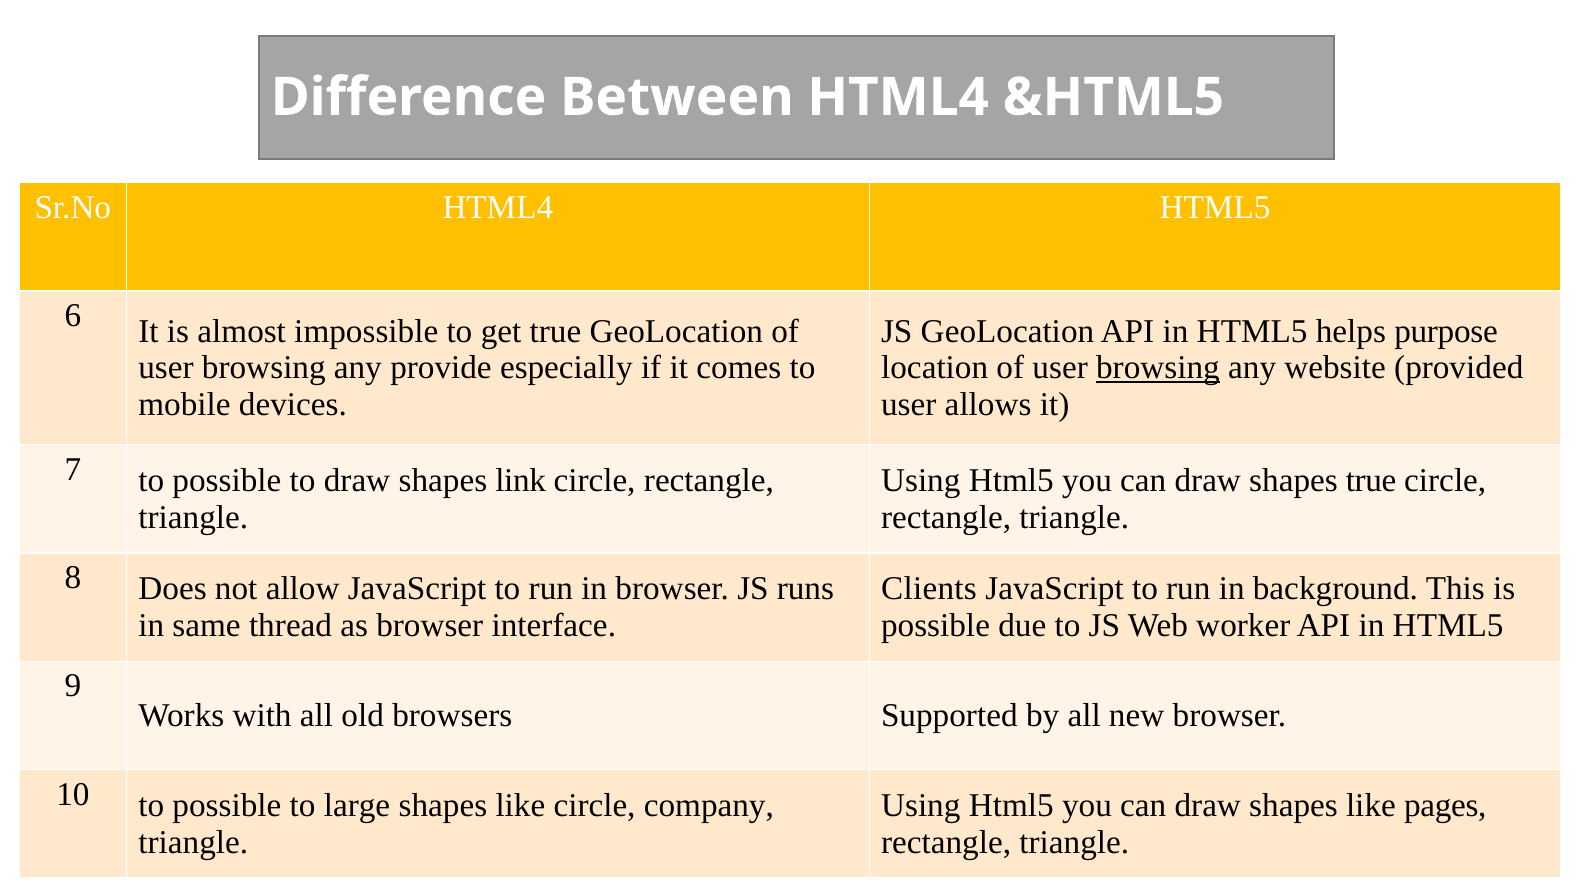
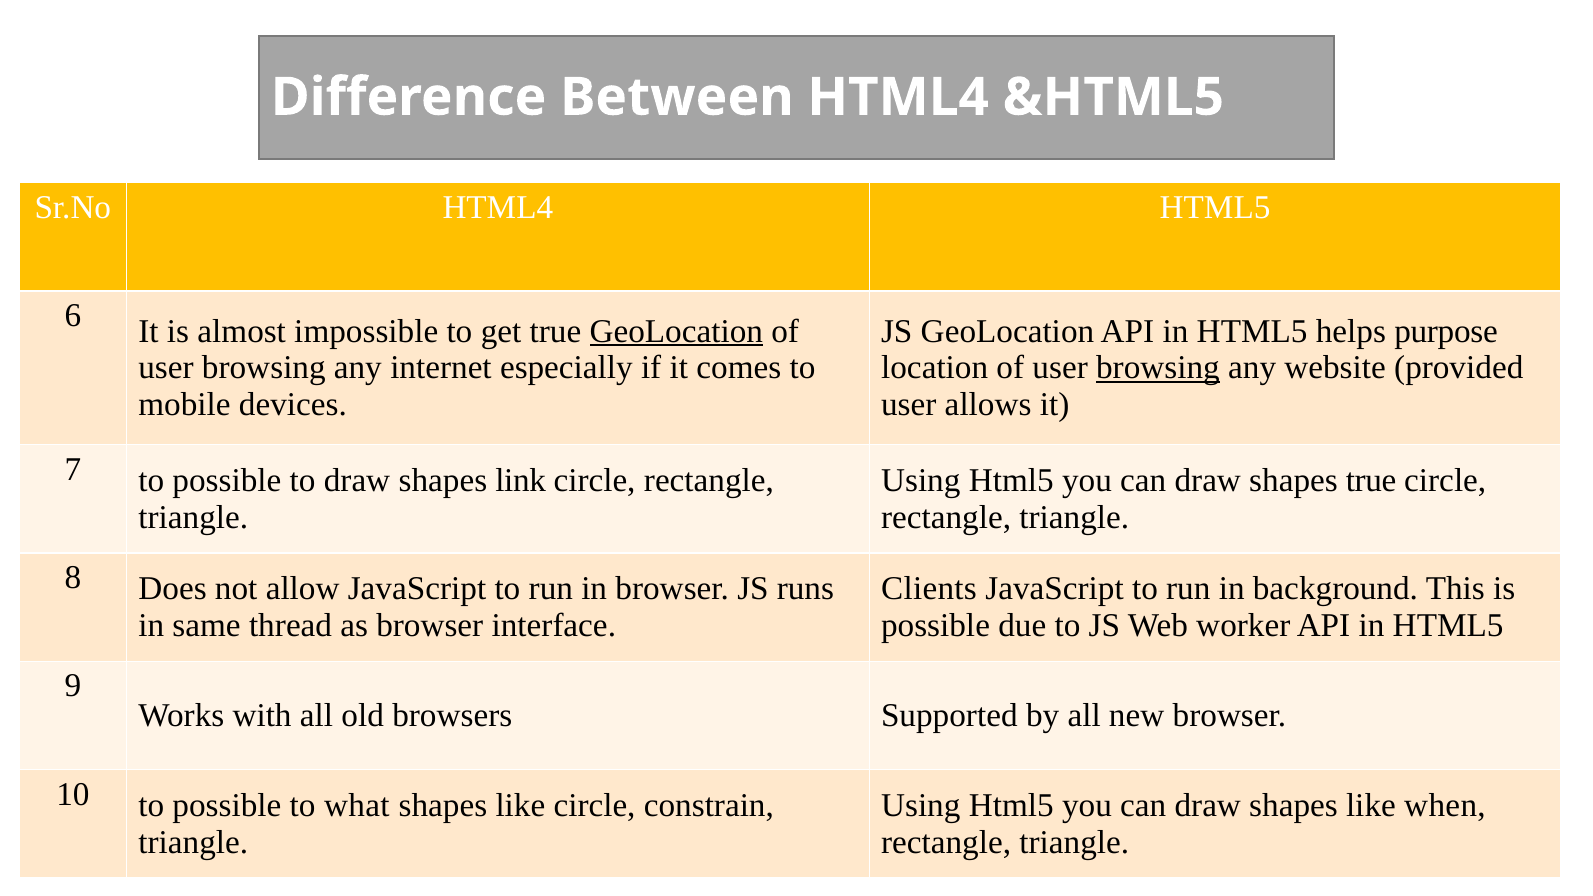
GeoLocation underline: none -> present (676, 331)
provide: provide -> internet (441, 368)
large: large -> what (357, 806)
company: company -> constrain (709, 806)
pages: pages -> when (1445, 806)
